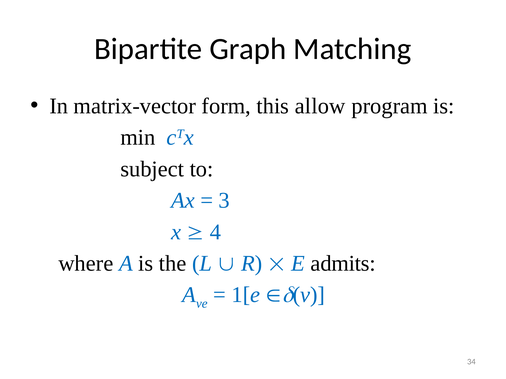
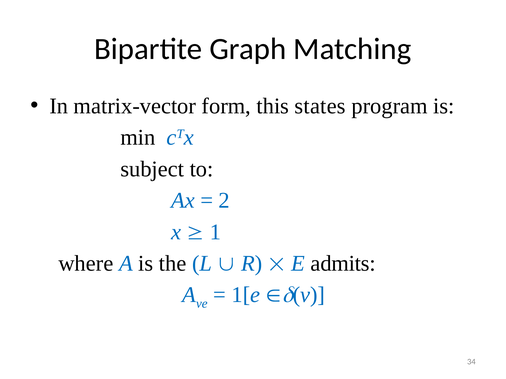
allow: allow -> states (320, 106)
3: 3 -> 2 (224, 201)
4: 4 -> 1 (216, 232)
